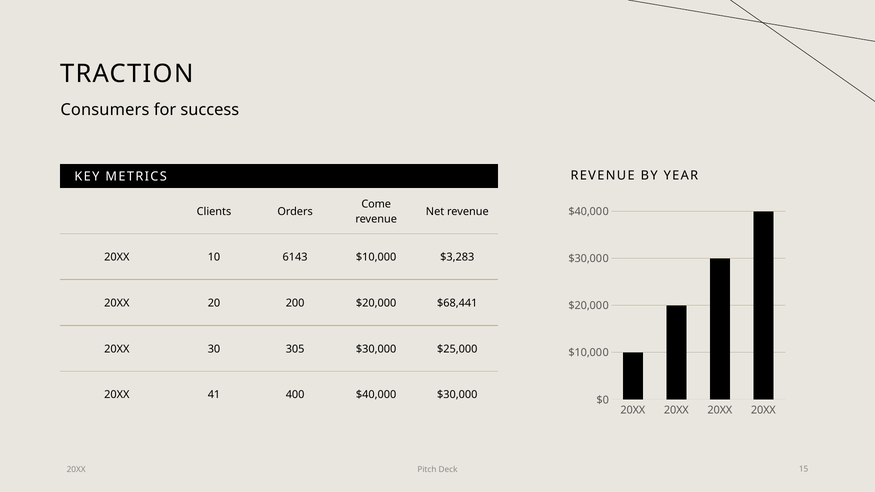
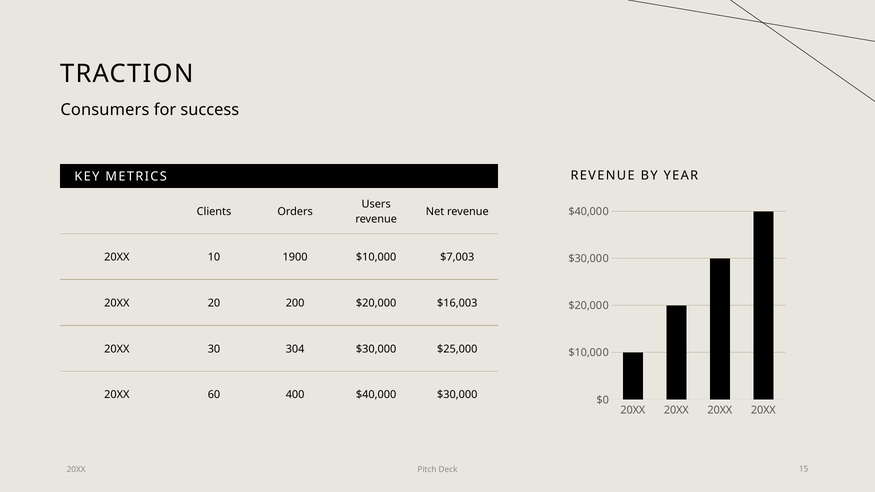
Come: Come -> Users (376, 204)
6143: 6143 -> 1900 (295, 257)
$3,283: $3,283 -> $7,003 (457, 257)
$68,441: $68,441 -> $16,003 (457, 303)
305: 305 -> 304 (295, 349)
41: 41 -> 60 (214, 395)
